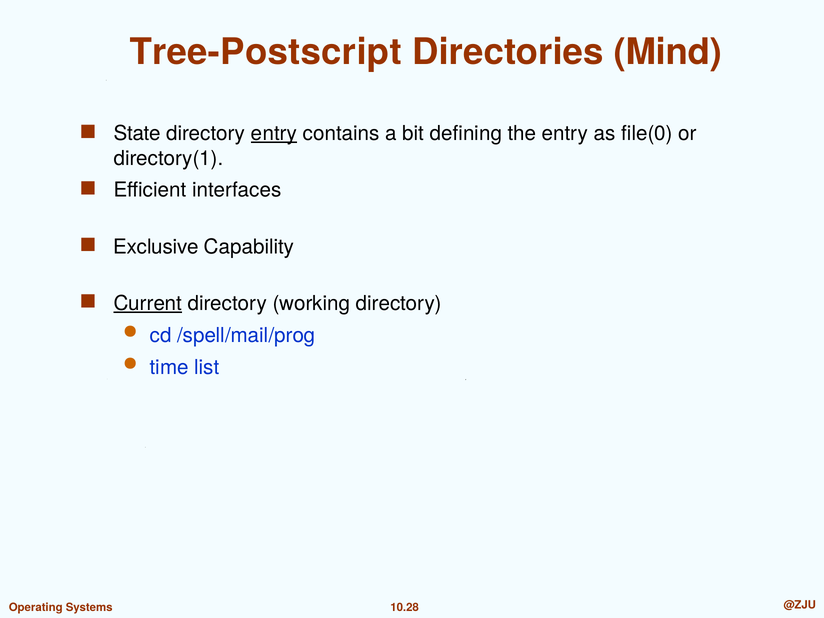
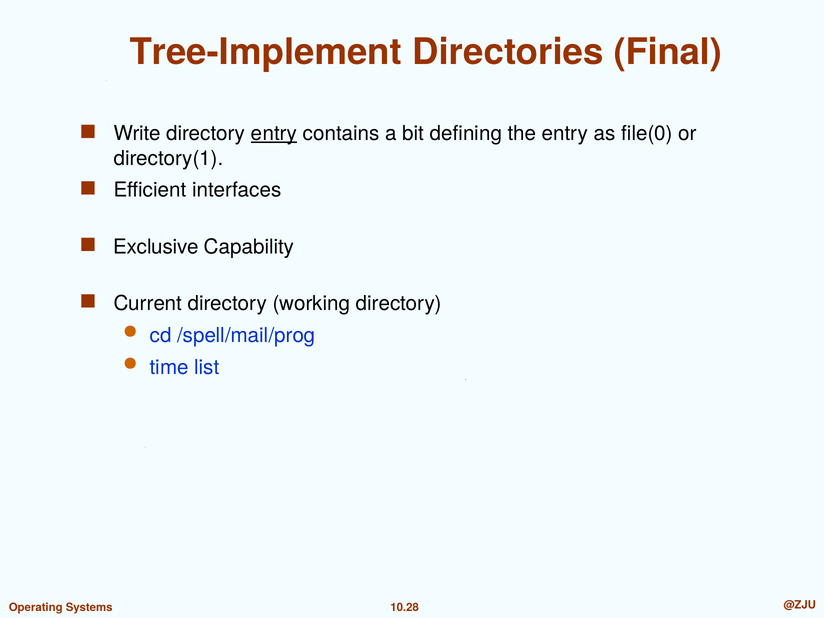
Tree-Postscript: Tree-Postscript -> Tree-Implement (266, 52)
Mind: Mind -> Final (668, 52)
State: State -> Write (137, 134)
Current underline: present -> none (148, 303)
